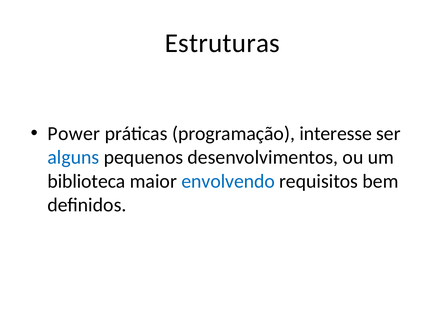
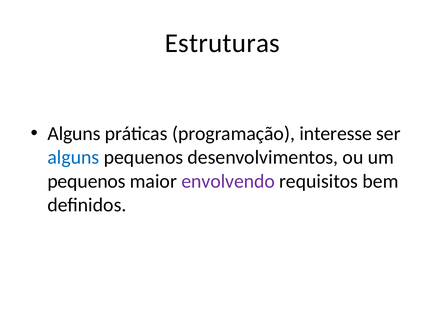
Power: Power -> Alguns (74, 134)
biblioteca: biblioteca -> pequenos (86, 181)
envolvendo colour: blue -> purple (228, 181)
